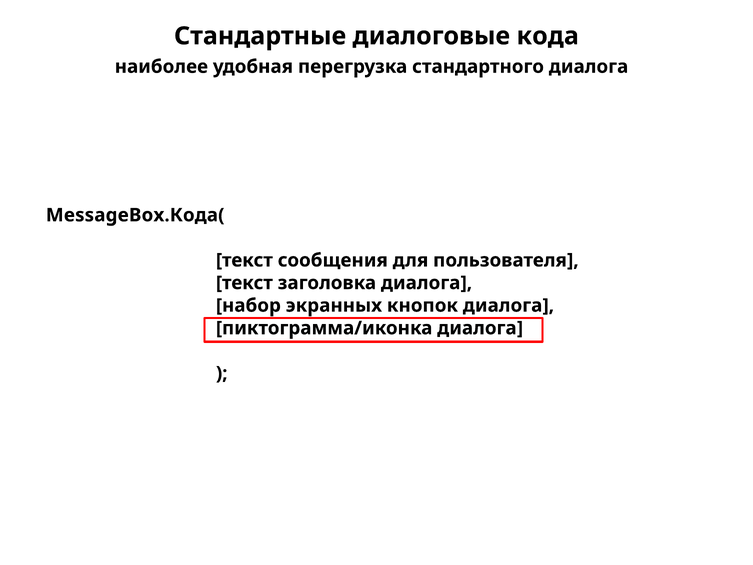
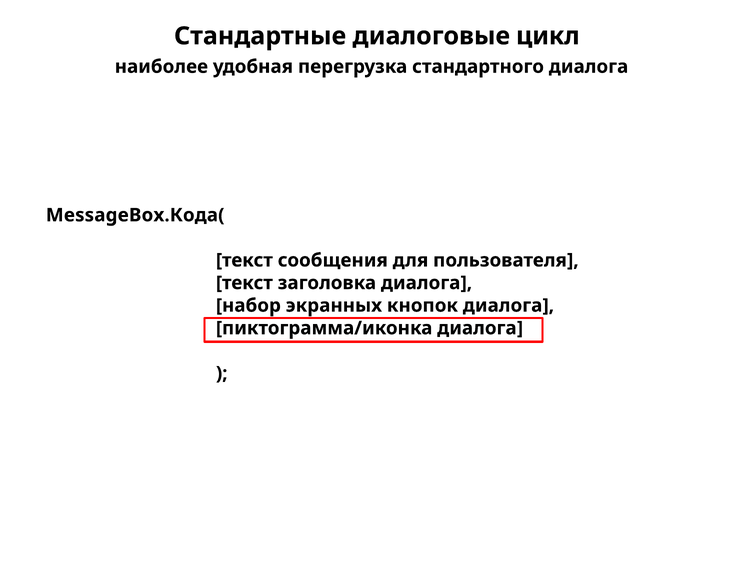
кода: кода -> цикл (548, 36)
